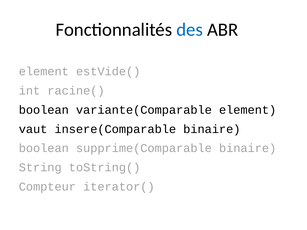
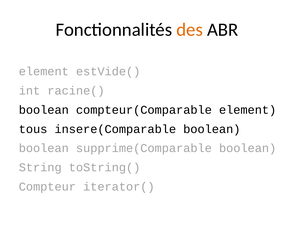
des colour: blue -> orange (190, 30)
variante(Comparable: variante(Comparable -> compteur(Comparable (144, 110)
vaut: vaut -> tous (33, 129)
insere(Comparable binaire: binaire -> boolean (212, 129)
supprime(Comparable binaire: binaire -> boolean (248, 148)
